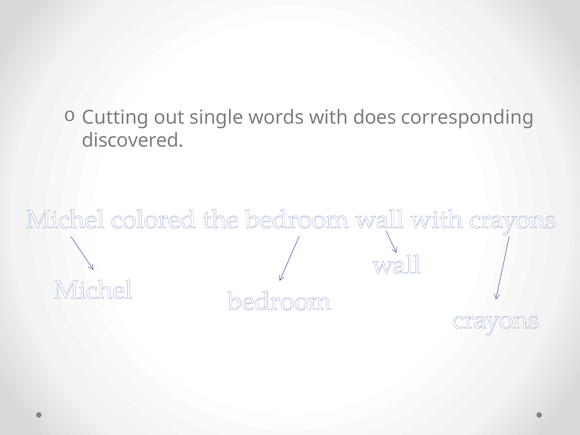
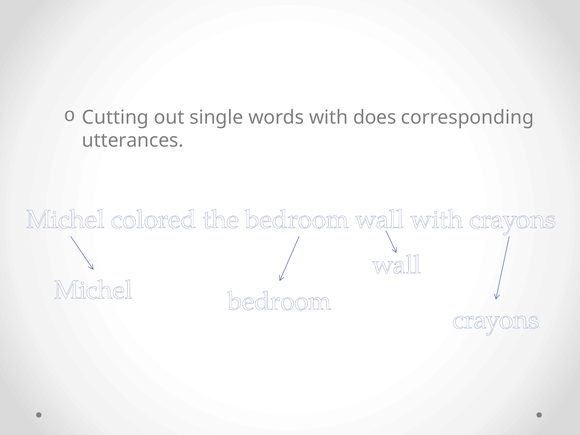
discovered: discovered -> utterances (133, 141)
